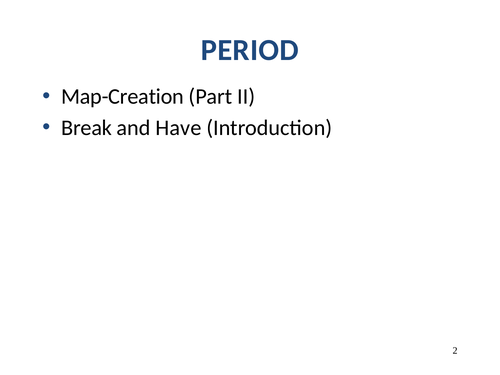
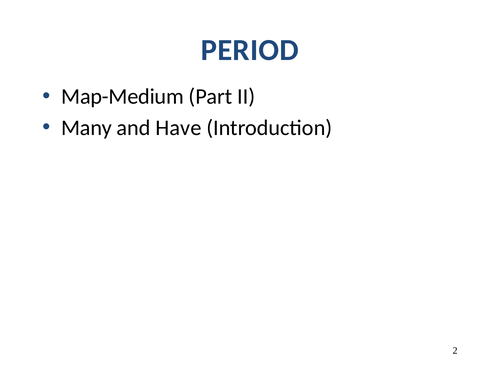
Map-Creation: Map-Creation -> Map-Medium (123, 97)
Break: Break -> Many (87, 128)
